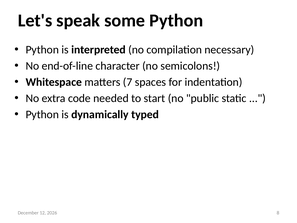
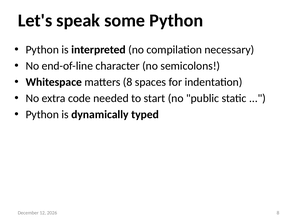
matters 7: 7 -> 8 (128, 82)
